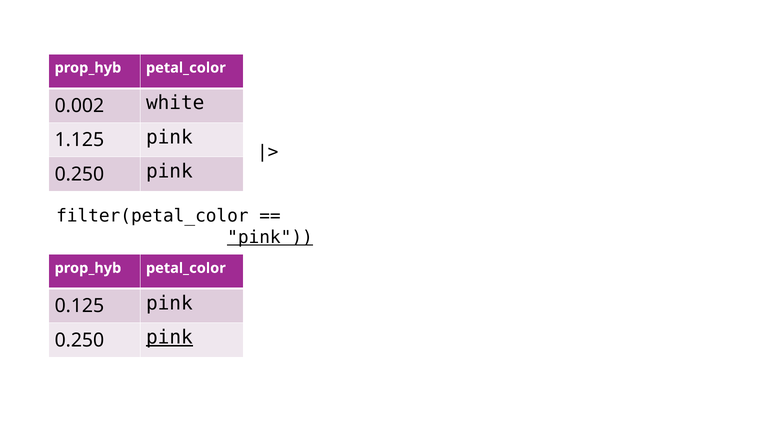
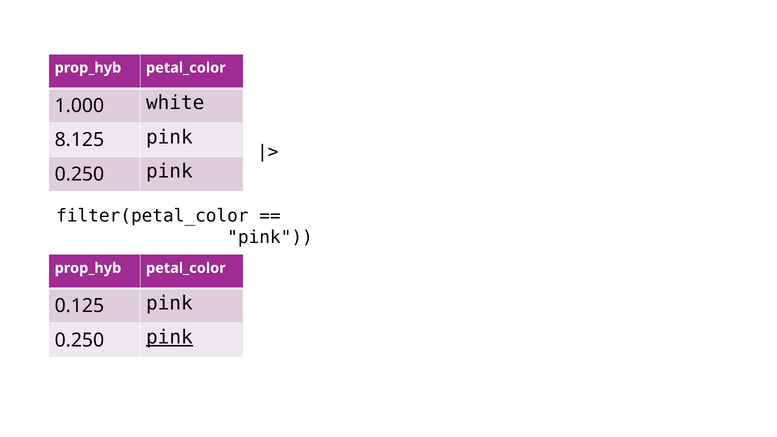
0.002: 0.002 -> 1.000 (79, 106)
1.125: 1.125 -> 8.125 (79, 140)
pink underline: present -> none (270, 237)
